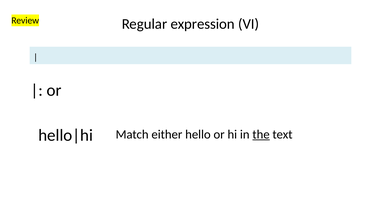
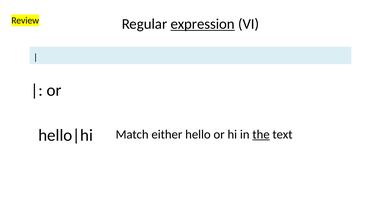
expression underline: none -> present (203, 24)
